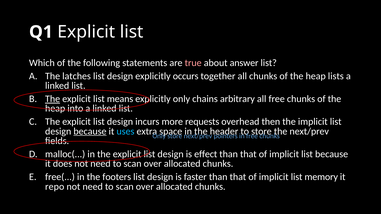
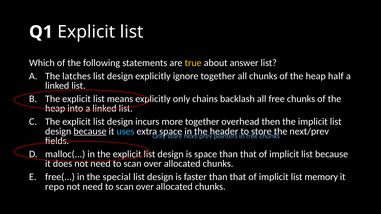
true colour: pink -> yellow (193, 63)
occurs: occurs -> ignore (186, 76)
lists: lists -> half (336, 76)
The underline: present -> none (53, 99)
arbitrary: arbitrary -> backlash (237, 99)
more requests: requests -> together (202, 122)
is effect: effect -> space (206, 154)
footers: footers -> special (117, 177)
